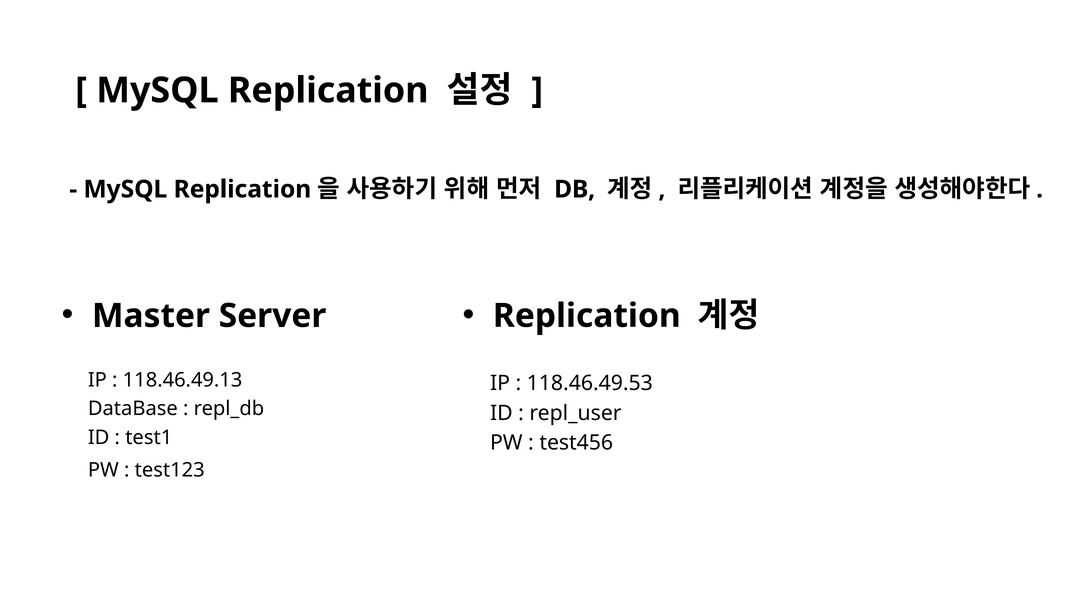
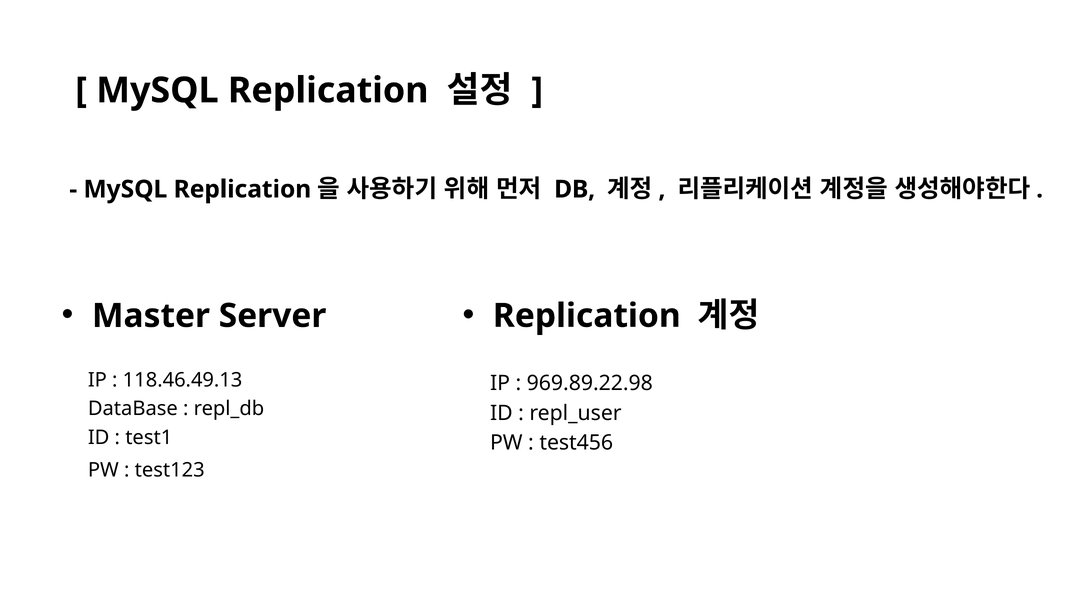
118.46.49.53: 118.46.49.53 -> 969.89.22.98 (590, 383)
